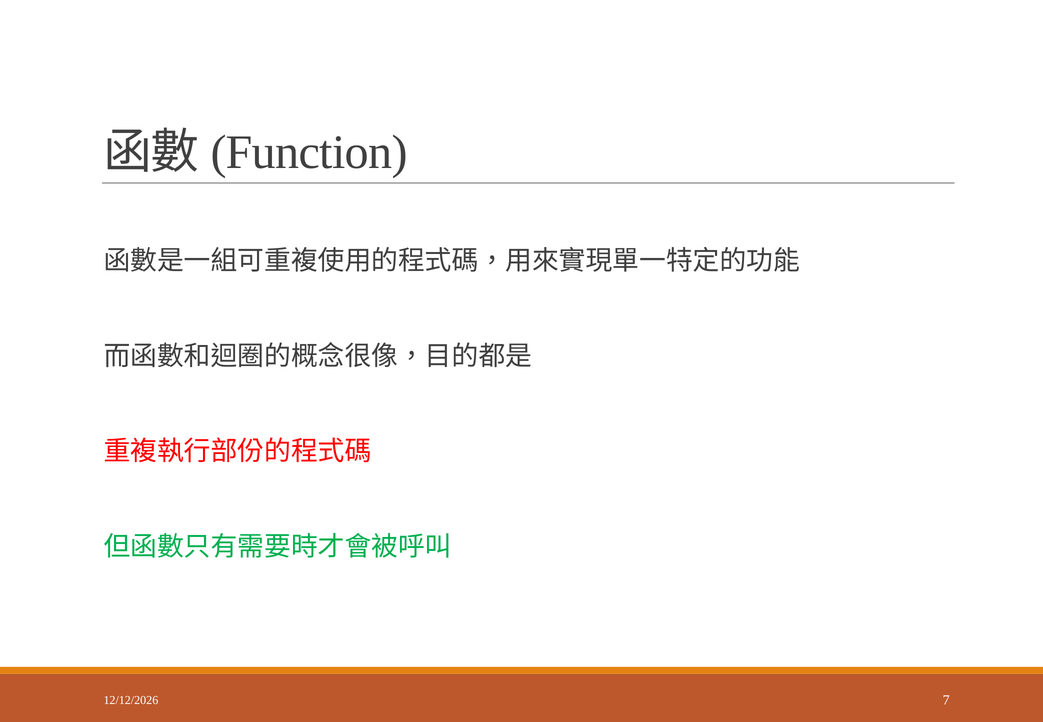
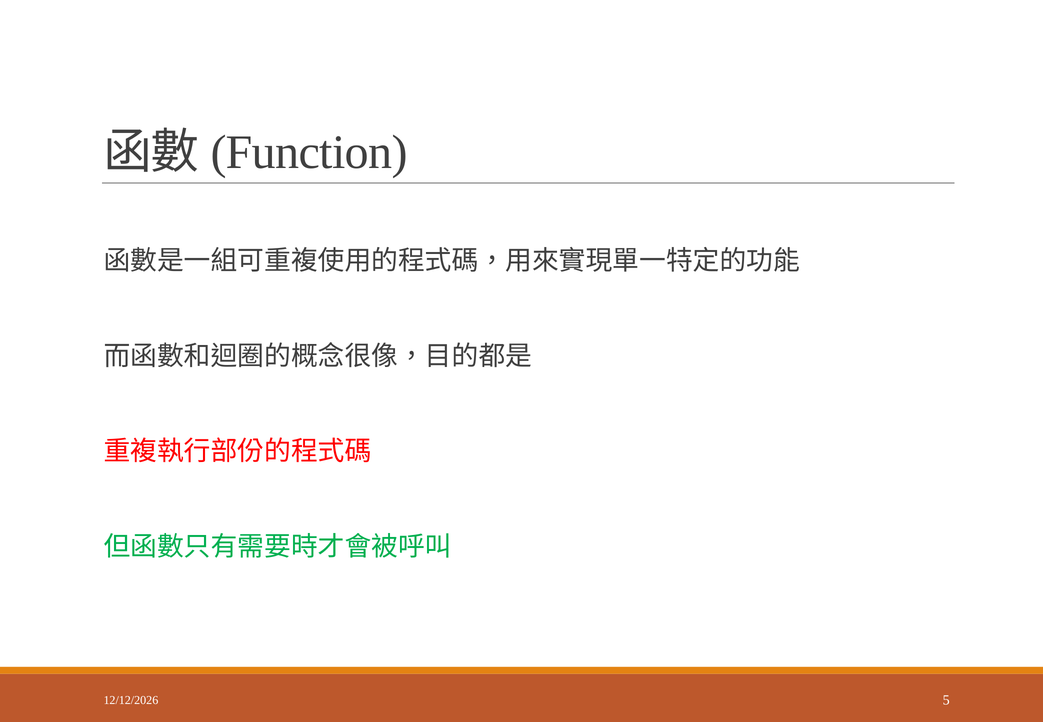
7: 7 -> 5 (946, 700)
